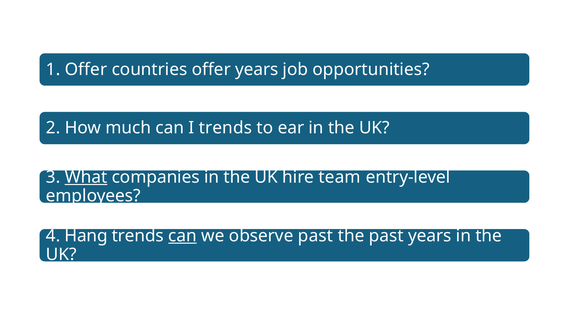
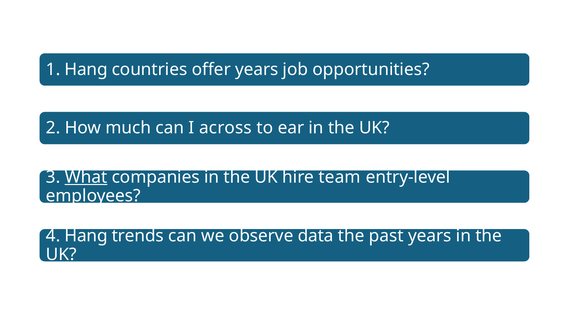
1 Offer: Offer -> Hang (86, 69)
I trends: trends -> across (225, 128)
can underline: present -> none (183, 236)
observe past: past -> data (316, 236)
